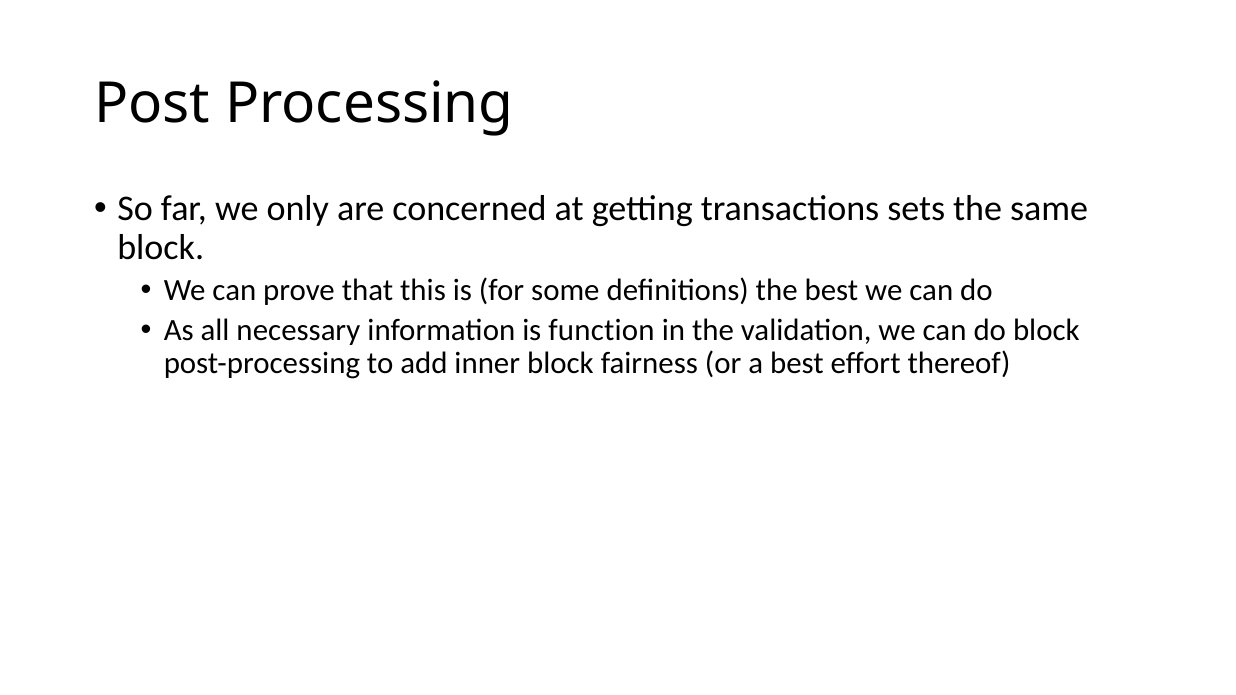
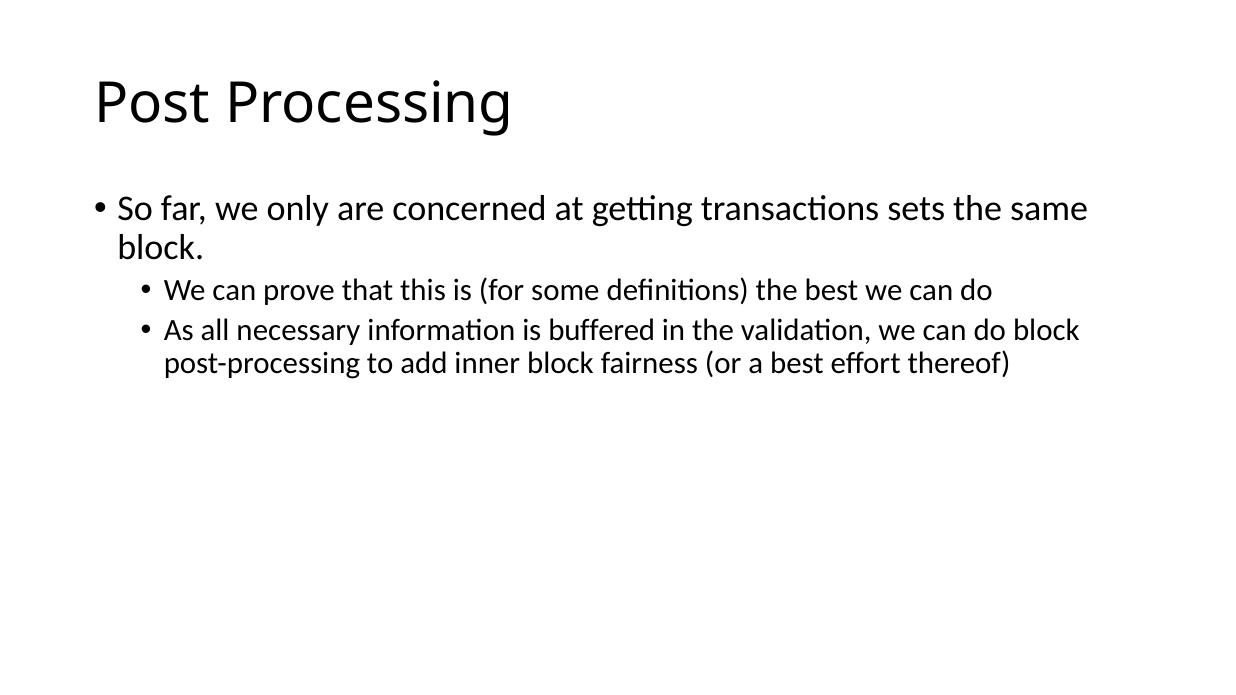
function: function -> buffered (602, 330)
